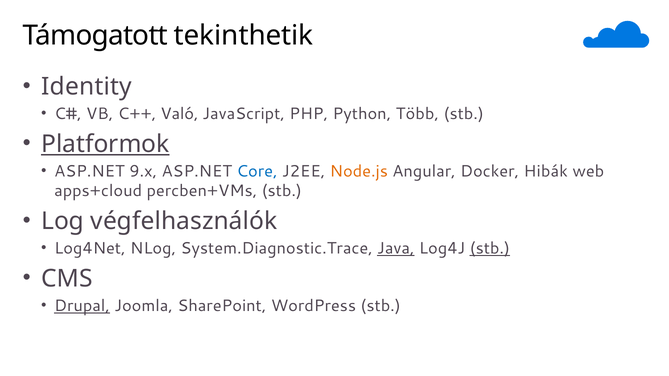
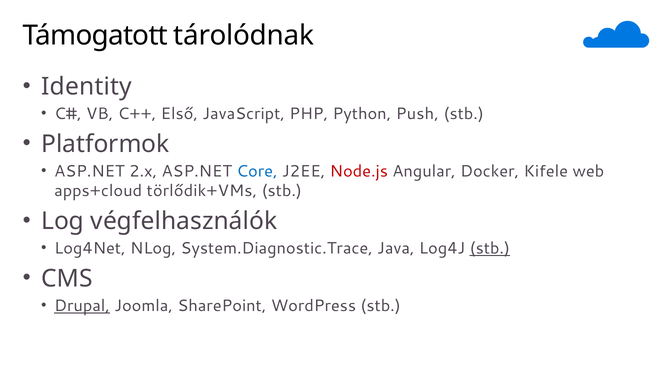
tekinthetik: tekinthetik -> tárolódnak (244, 36)
Való: Való -> Első (179, 114)
Több: Több -> Push (417, 114)
Platformok underline: present -> none (105, 144)
9.x: 9.x -> 2.x (143, 171)
Node.js colour: orange -> red (359, 171)
Hibák: Hibák -> Kifele (546, 171)
percben+VMs: percben+VMs -> törlődik+VMs (202, 191)
Java underline: present -> none (396, 249)
